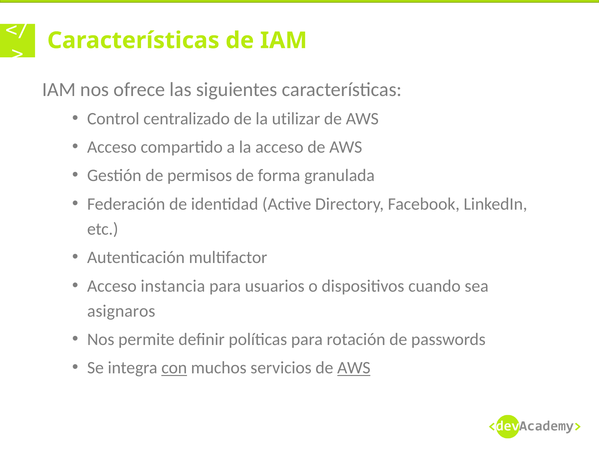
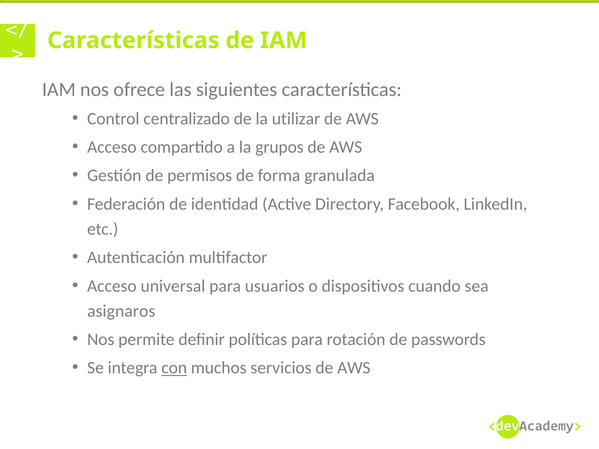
la acceso: acceso -> grupos (279, 147)
instancia: instancia -> universal (173, 286)
AWS underline: present -> none (354, 368)
